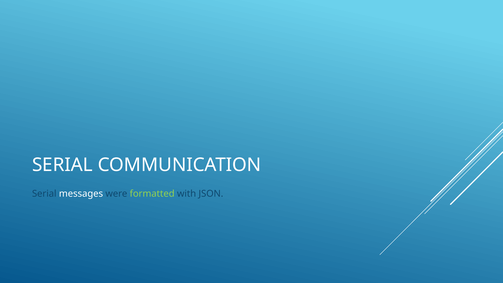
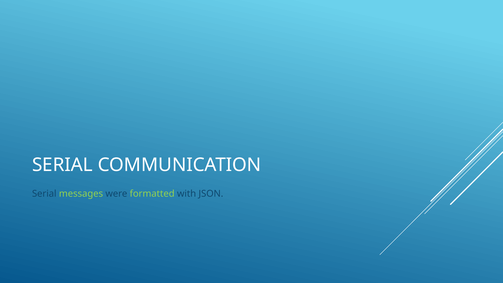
messages colour: white -> light green (81, 194)
